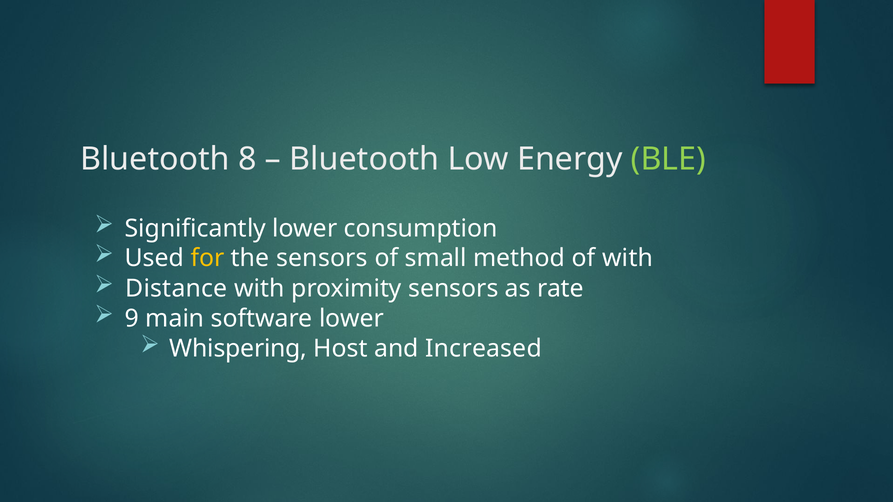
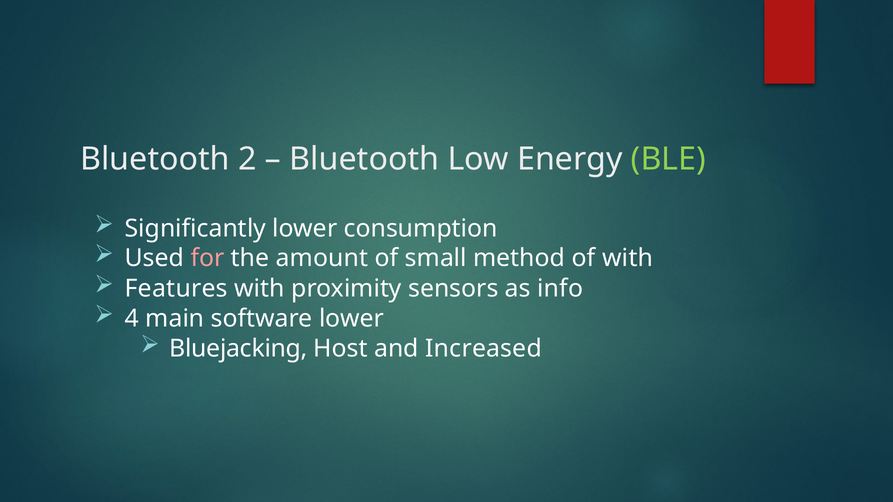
8: 8 -> 2 (247, 159)
for colour: yellow -> pink (207, 258)
the sensors: sensors -> amount (322, 258)
Distance: Distance -> Features (176, 289)
rate: rate -> info (560, 289)
9: 9 -> 4 (132, 319)
Whispering: Whispering -> Bluejacking (238, 349)
